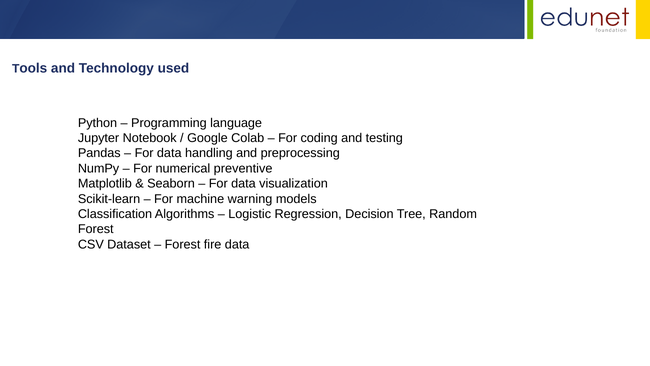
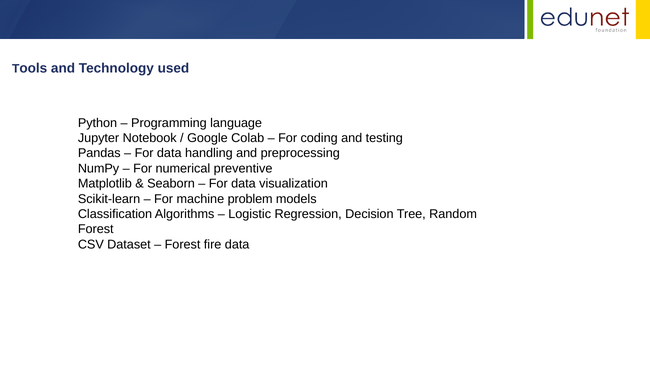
warning: warning -> problem (250, 199)
